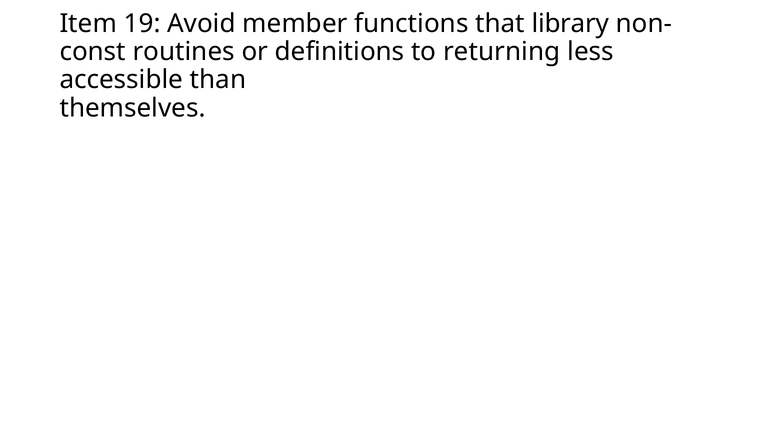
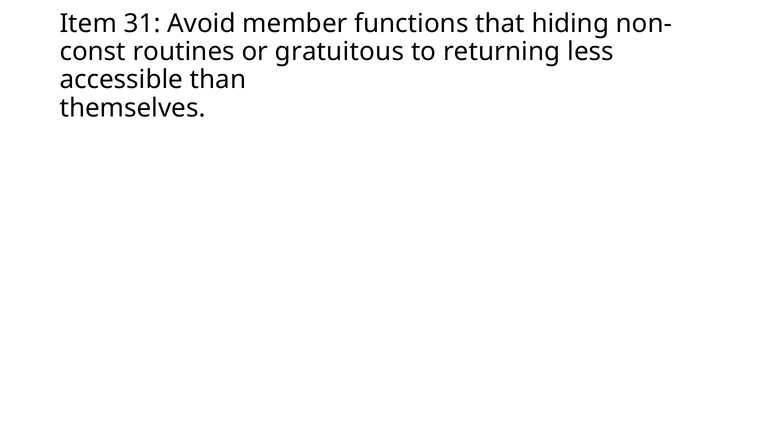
19: 19 -> 31 (142, 23)
library: library -> hiding (570, 23)
definitions: definitions -> gratuitous (339, 52)
